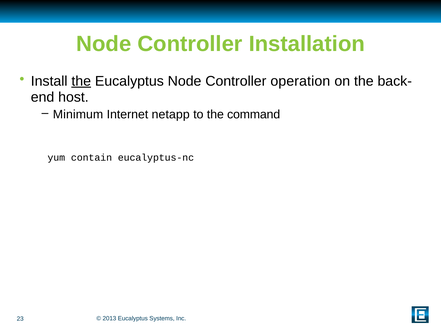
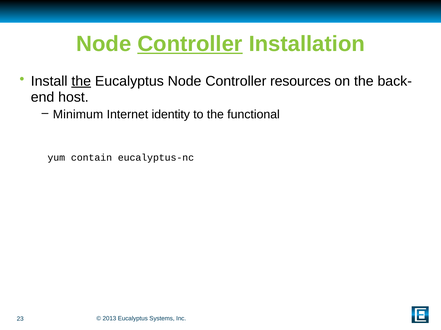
Controller underline: none -> present (190, 44)
operation: operation -> resources (300, 81)
netapp: netapp -> identity (171, 115)
command: command -> functional (254, 115)
